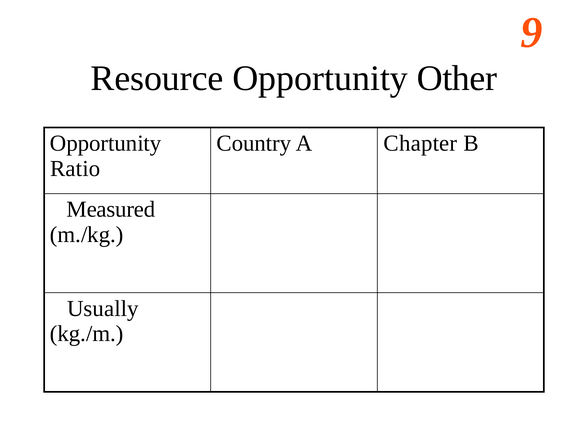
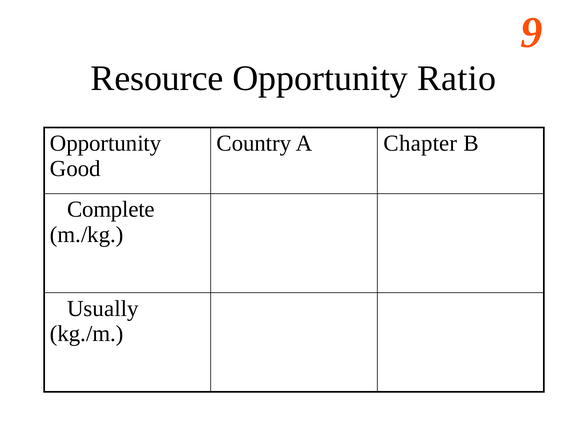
Other: Other -> Ratio (457, 78)
Ratio: Ratio -> Good (75, 168)
Measured: Measured -> Complete (111, 209)
